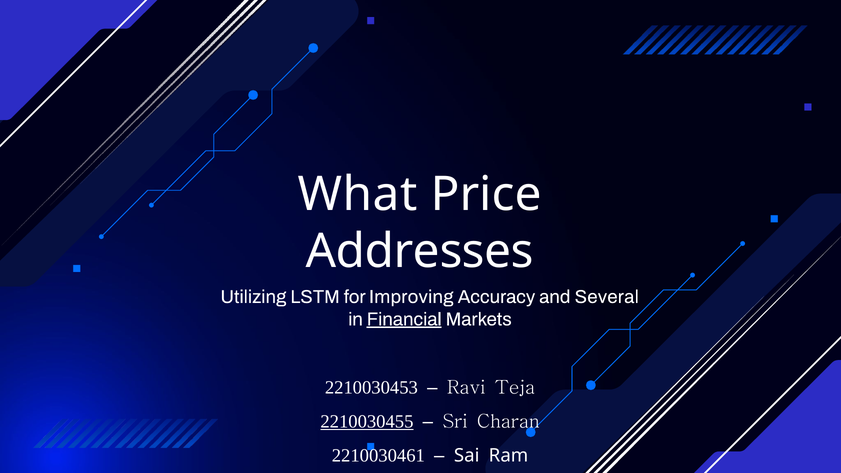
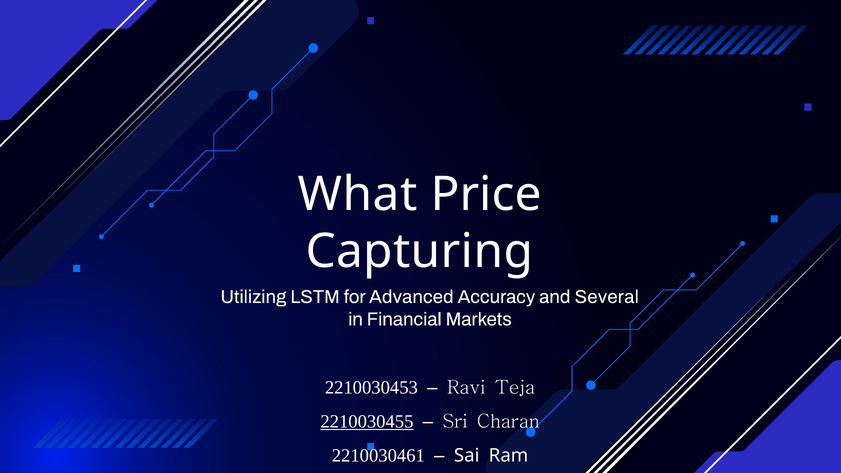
Addresses: Addresses -> Capturing (419, 252)
Improving: Improving -> Advanced (411, 297)
Financial underline: present -> none (404, 319)
